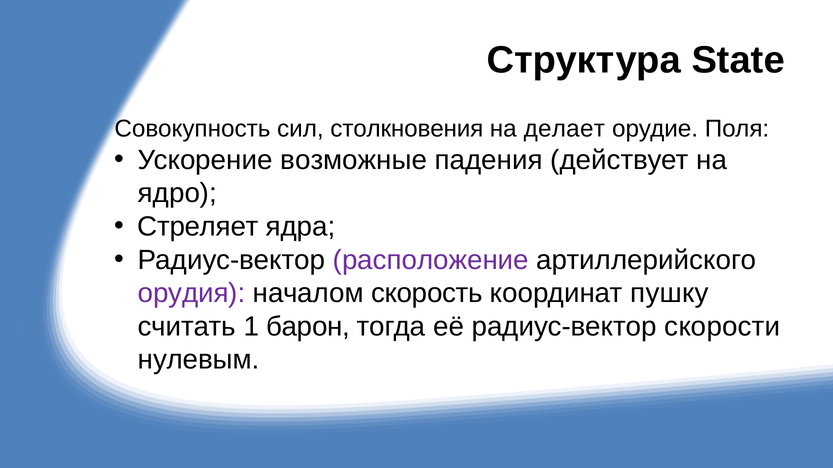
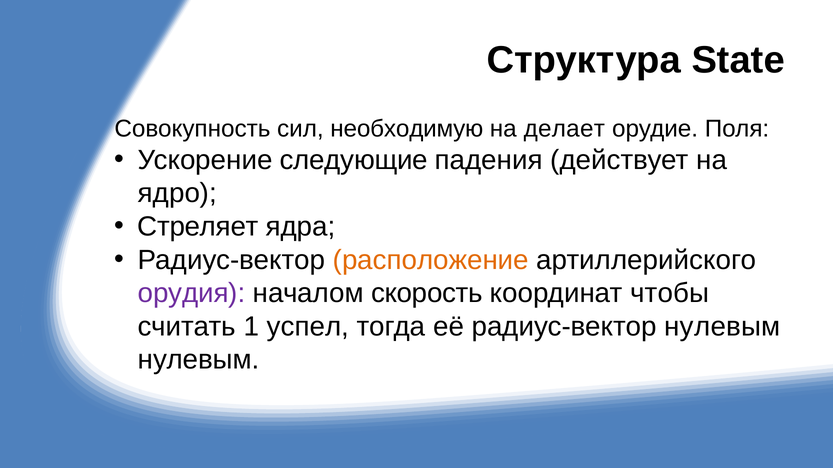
столкновения: столкновения -> необходимую (407, 129)
возможные: возможные -> следующие (354, 160)
расположение colour: purple -> orange (431, 260)
пушку: пушку -> чтобы (670, 294)
барон: барон -> успел (308, 327)
радиус-вектор скорости: скорости -> нулевым (722, 327)
